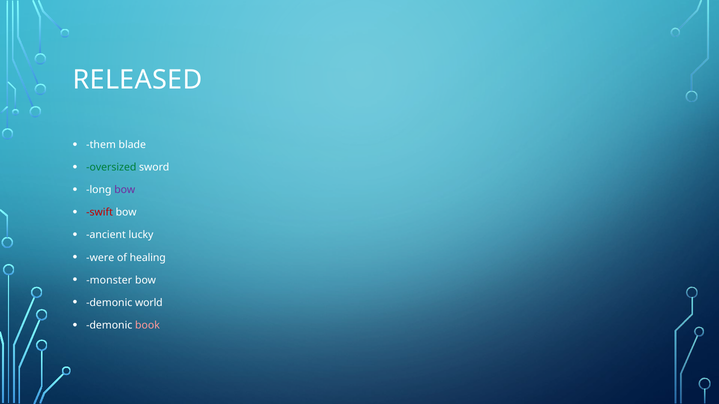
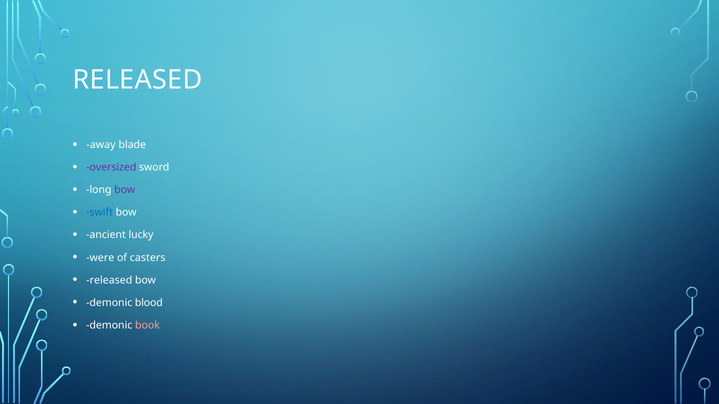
them: them -> away (101, 145)
oversized colour: green -> purple (111, 167)
swift colour: red -> blue (100, 213)
healing: healing -> casters (148, 258)
monster: monster -> released (109, 280)
world: world -> blood (149, 303)
